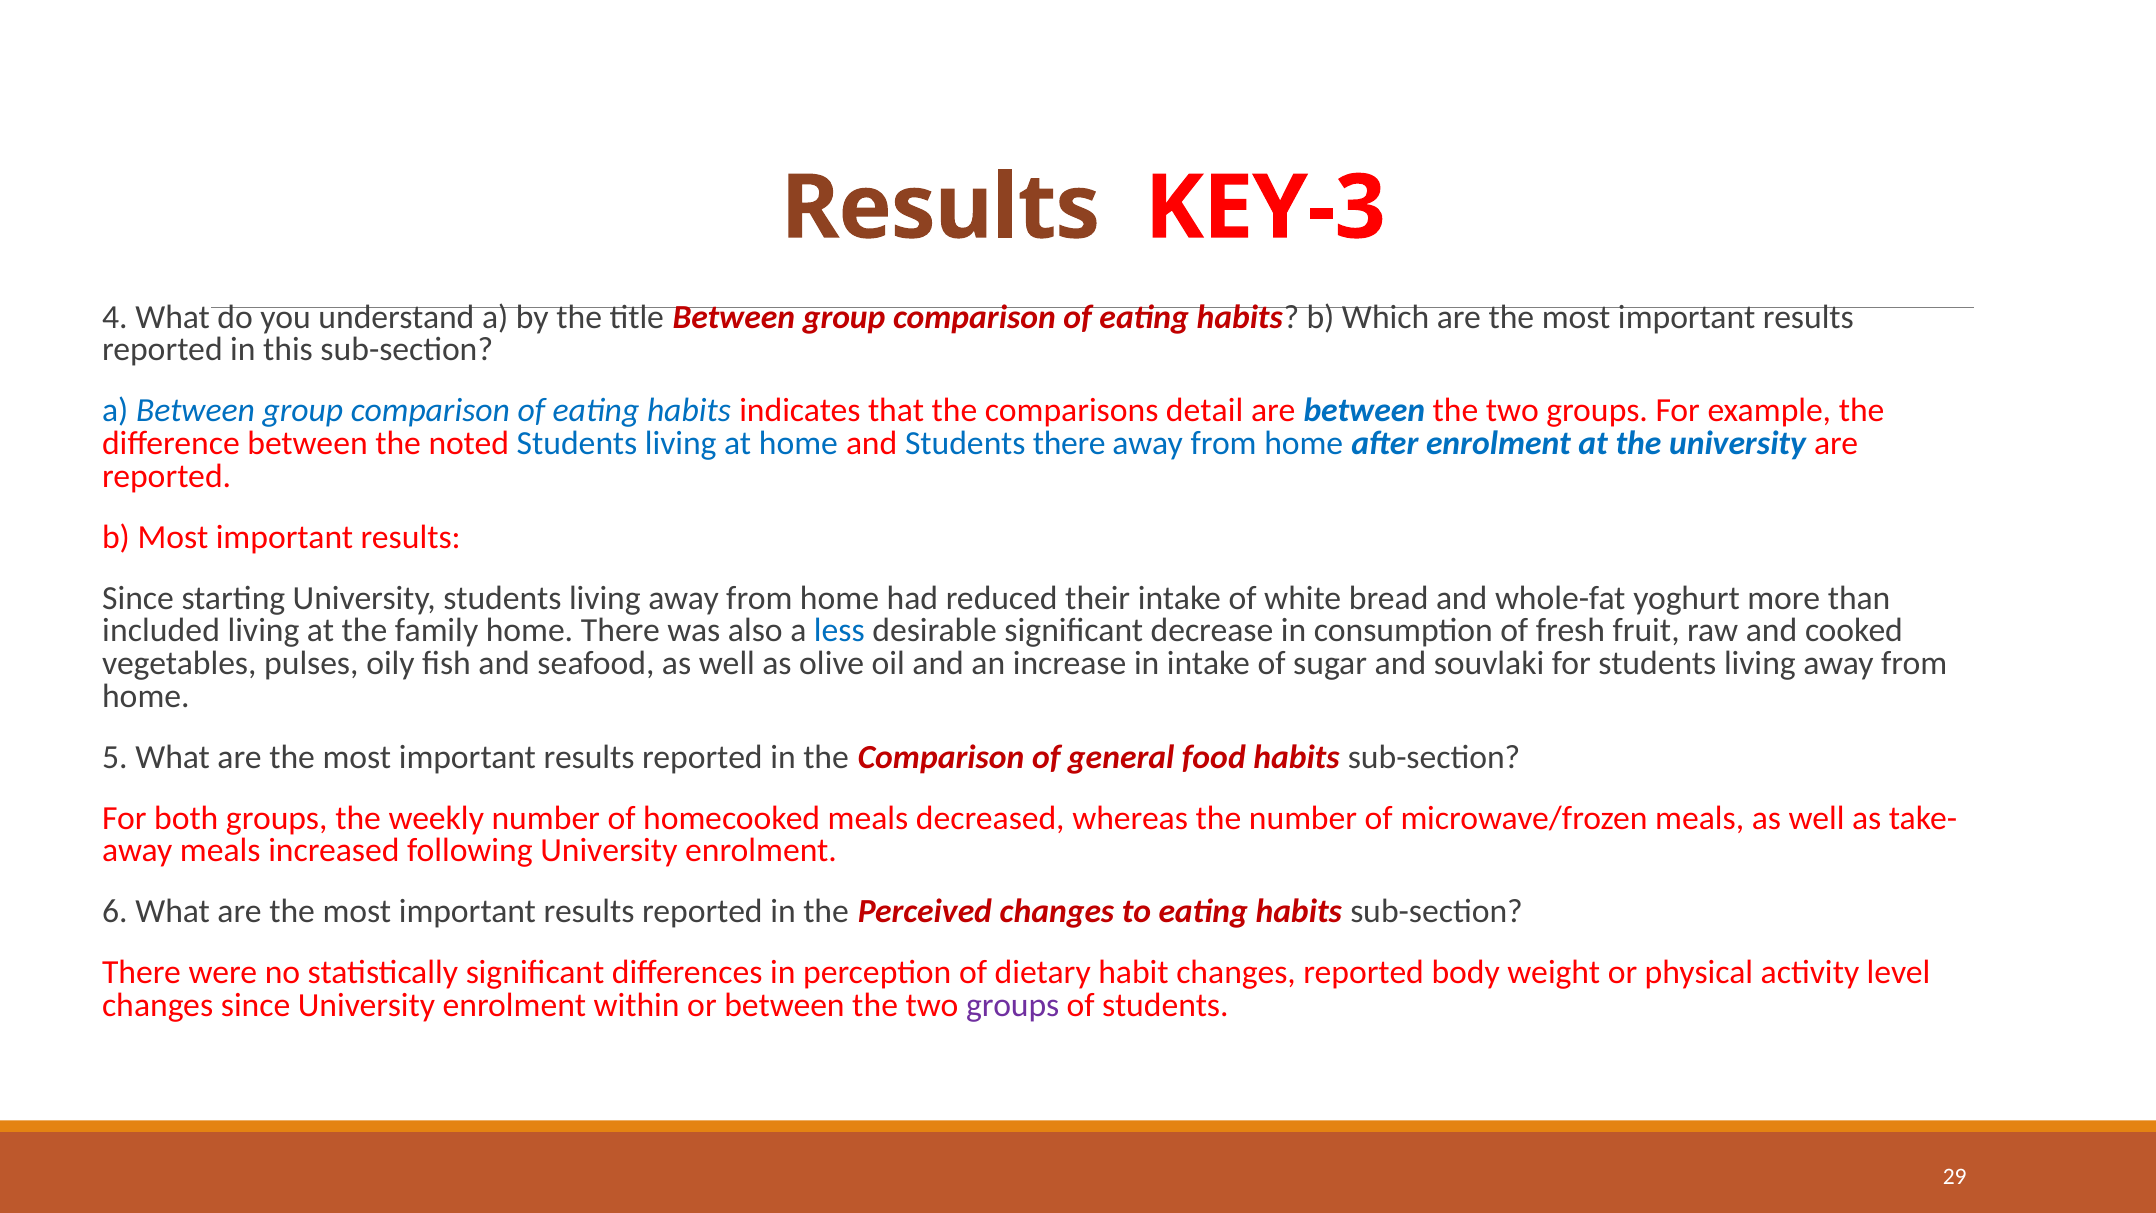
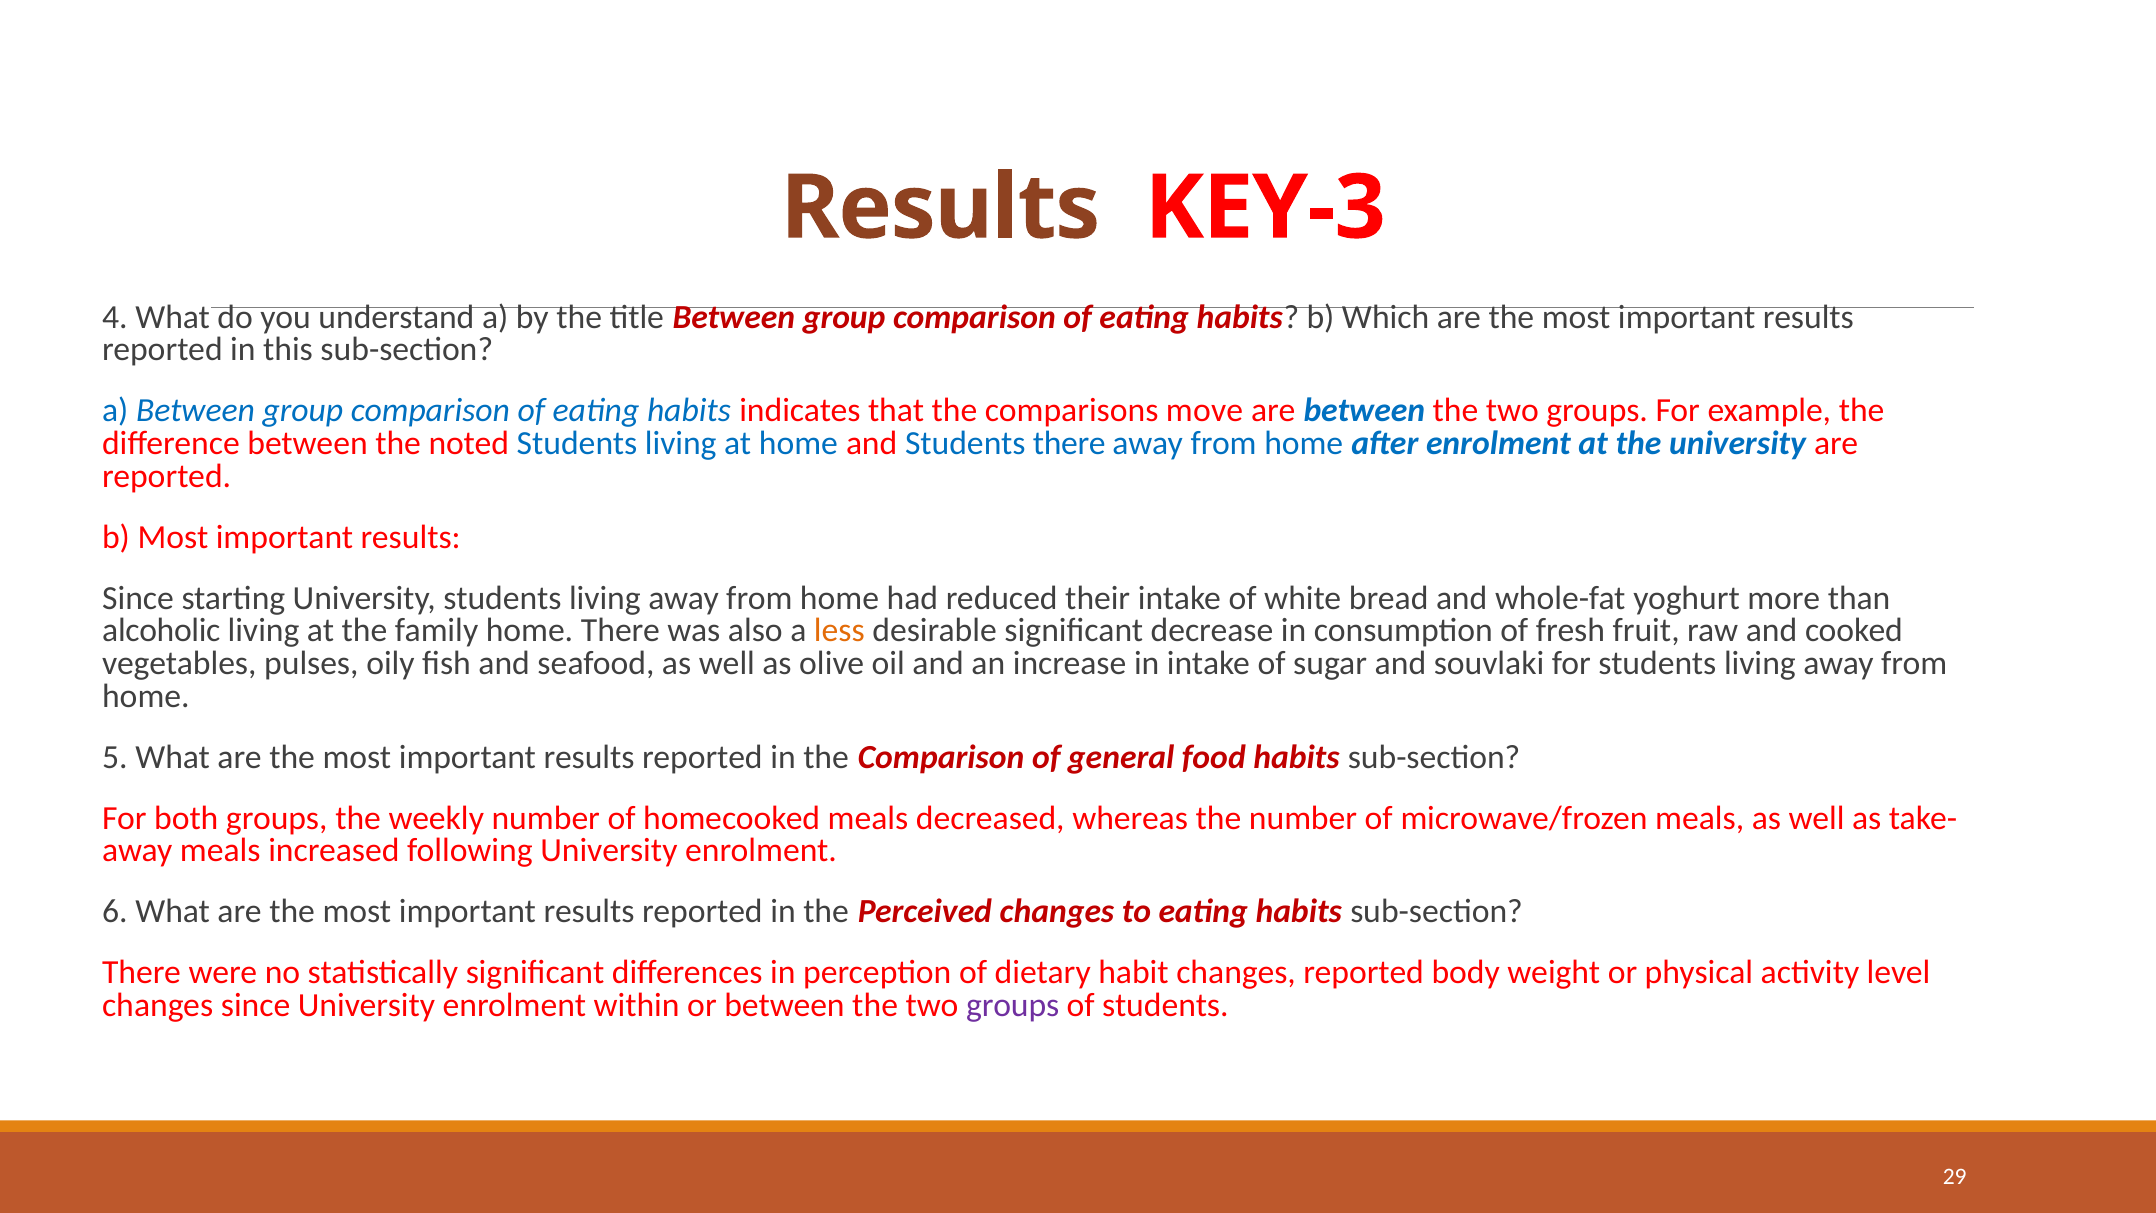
detail: detail -> move (1205, 411)
included: included -> alcoholic (161, 631)
less colour: blue -> orange (839, 631)
